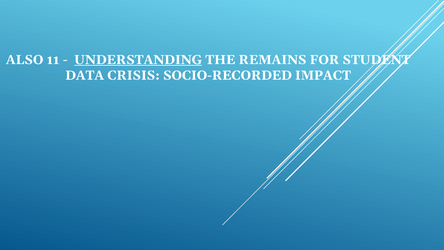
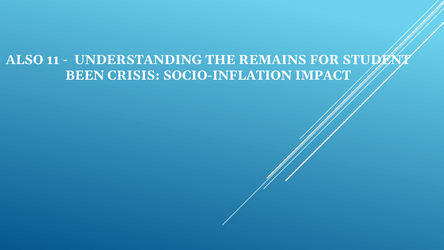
UNDERSTANDING underline: present -> none (138, 60)
DATA: DATA -> BEEN (85, 75)
SOCIO-RECORDED: SOCIO-RECORDED -> SOCIO-INFLATION (227, 75)
